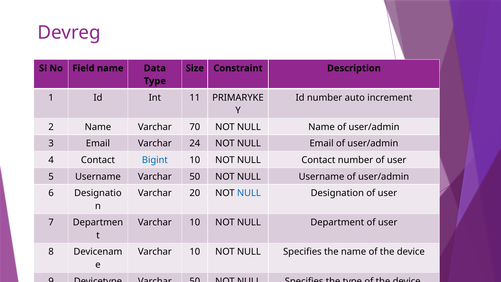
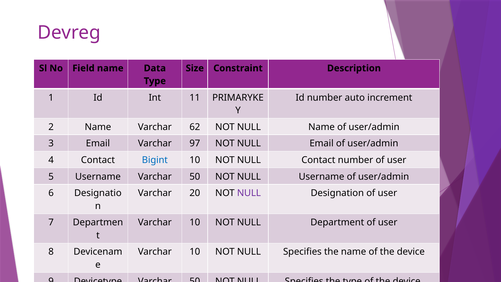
70: 70 -> 62 (195, 127)
24: 24 -> 97 (195, 143)
NULL colour: blue -> purple (249, 193)
